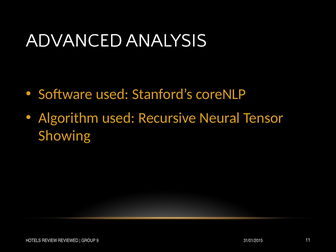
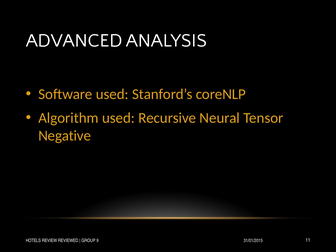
Showing: Showing -> Negative (65, 136)
